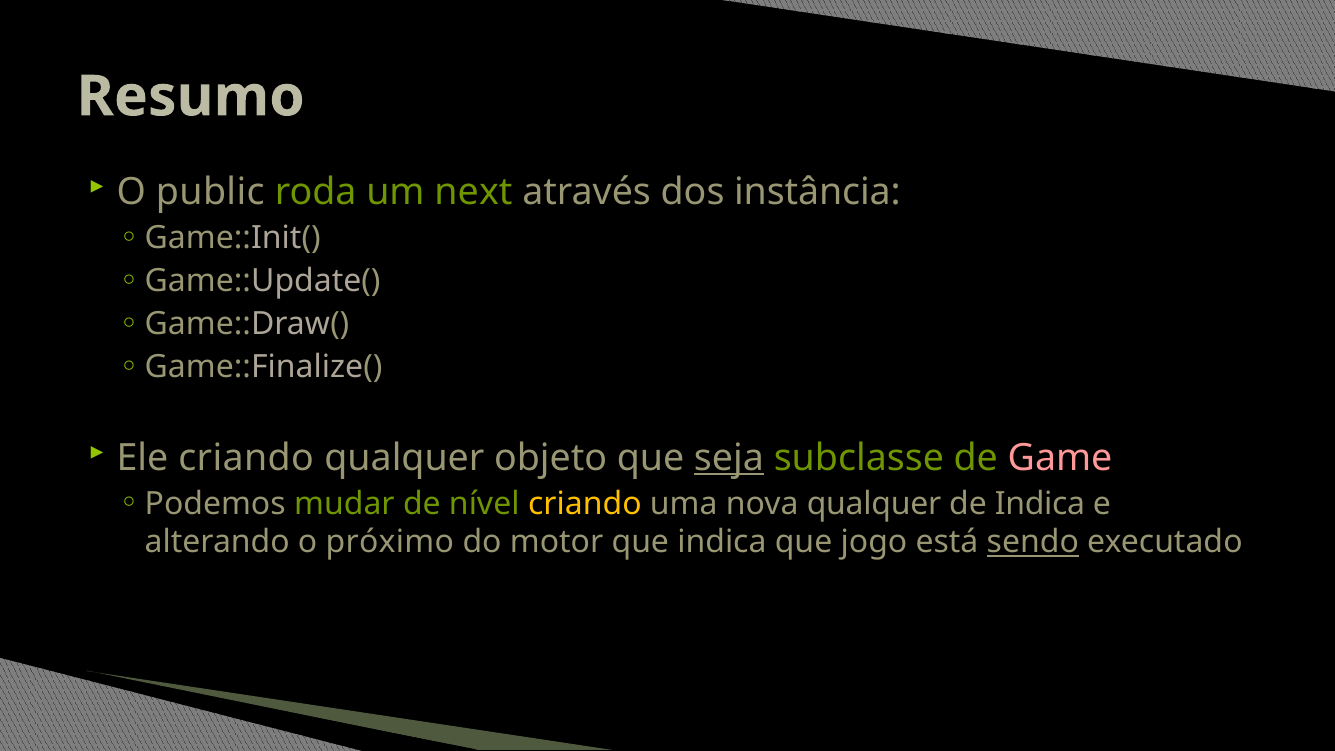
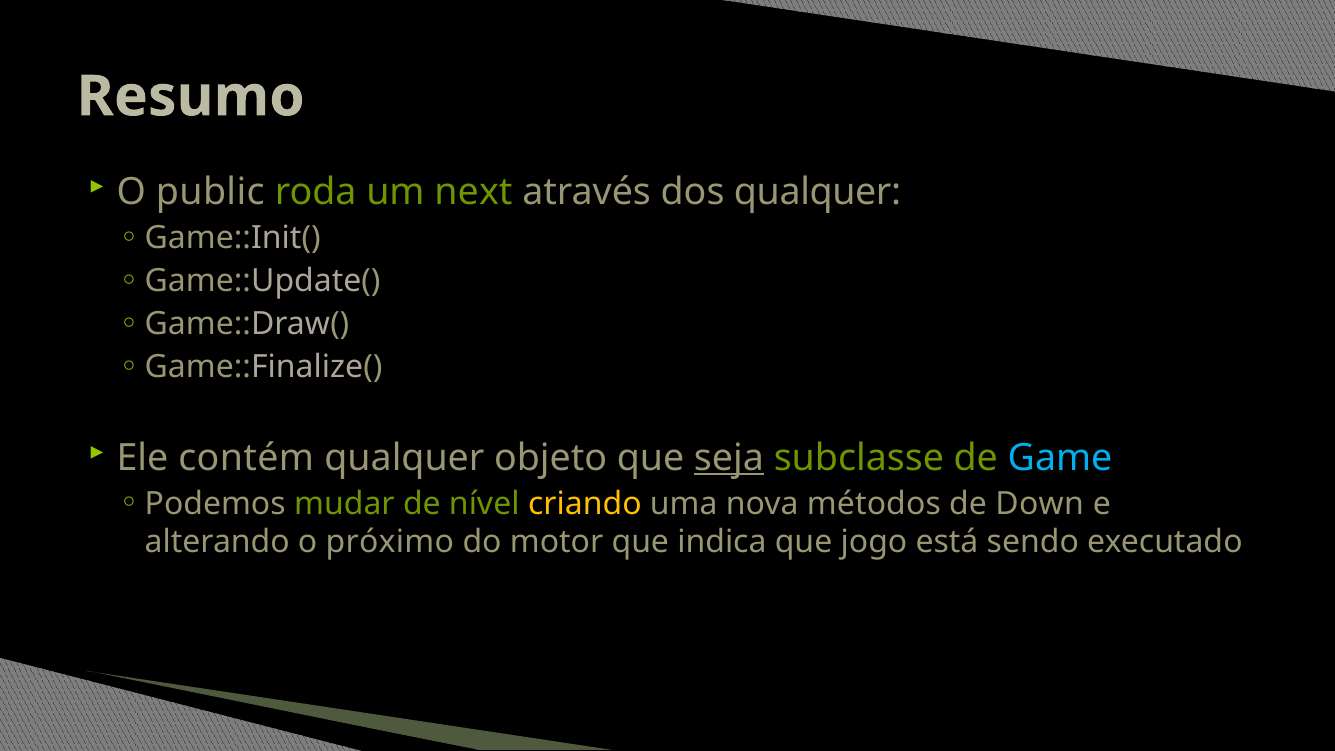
dos instância: instância -> qualquer (818, 192)
Ele criando: criando -> contém (246, 458)
Game colour: pink -> light blue (1060, 458)
nova qualquer: qualquer -> métodos (874, 504)
de Indica: Indica -> Down (1040, 504)
sendo underline: present -> none (1033, 542)
